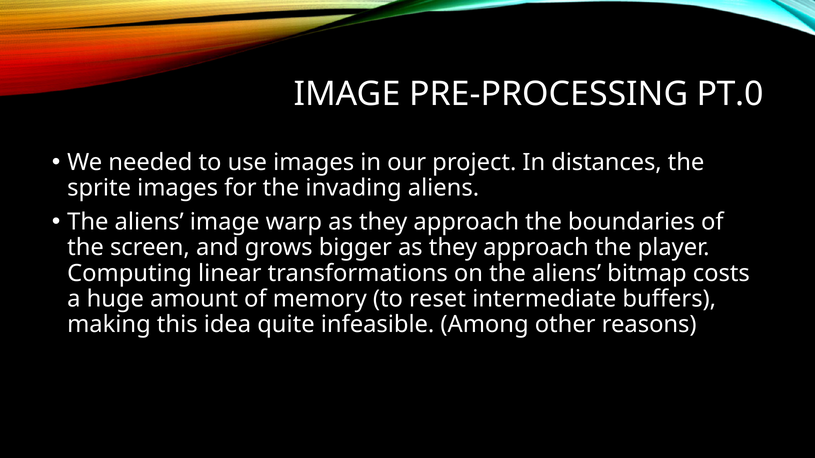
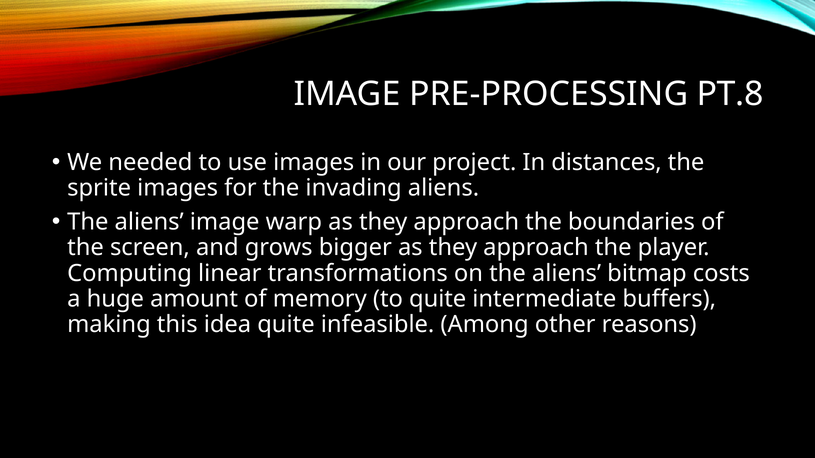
PT.0: PT.0 -> PT.8 (730, 94)
to reset: reset -> quite (438, 299)
